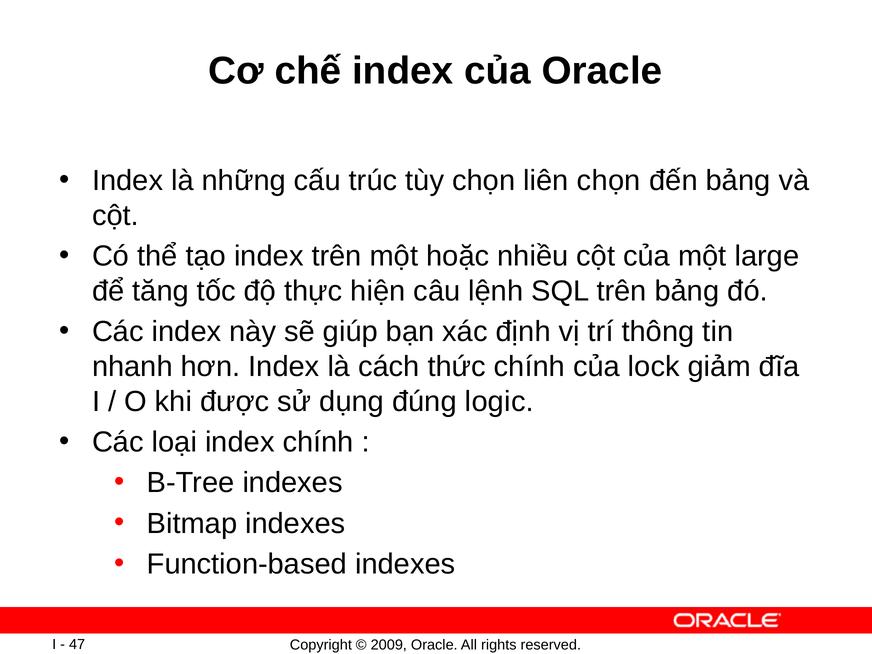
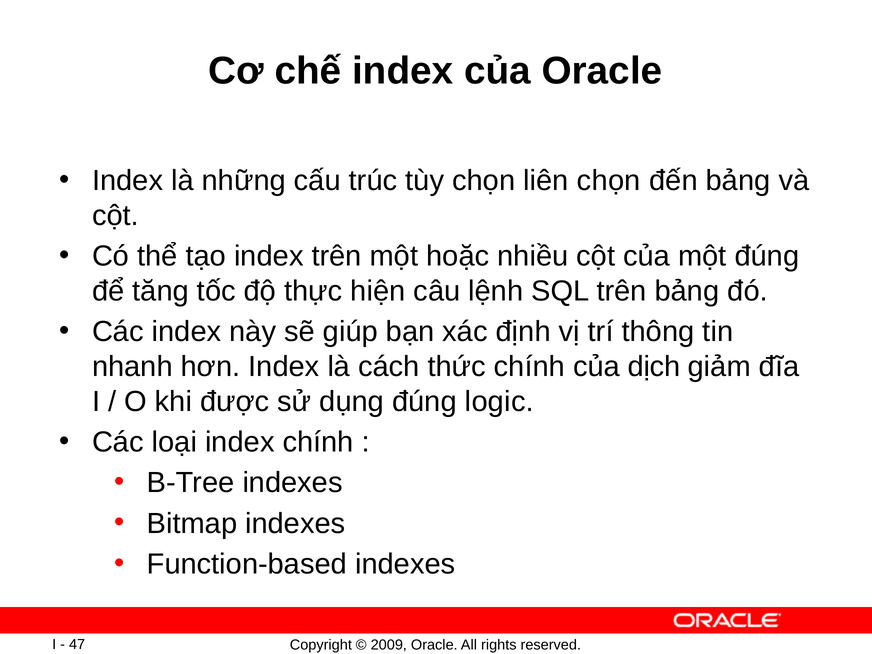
một large: large -> đúng (767, 256)
lock: lock -> dịch (654, 367)
